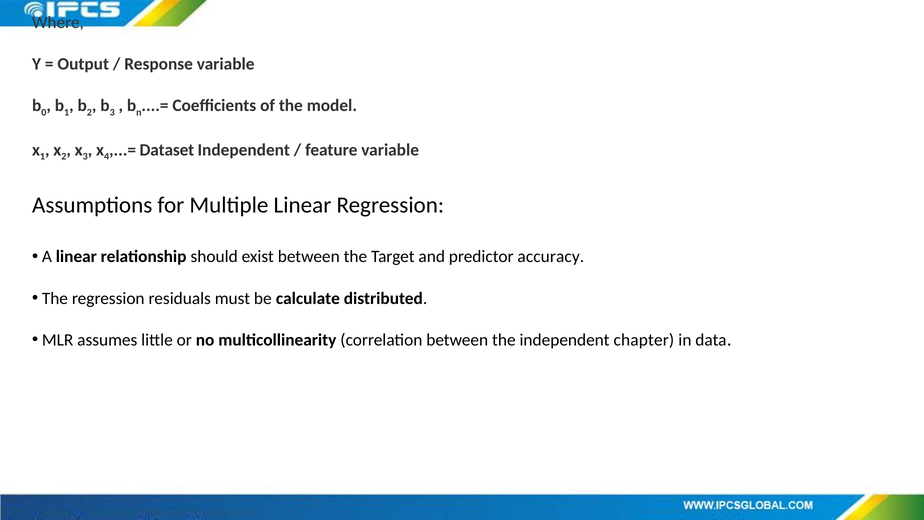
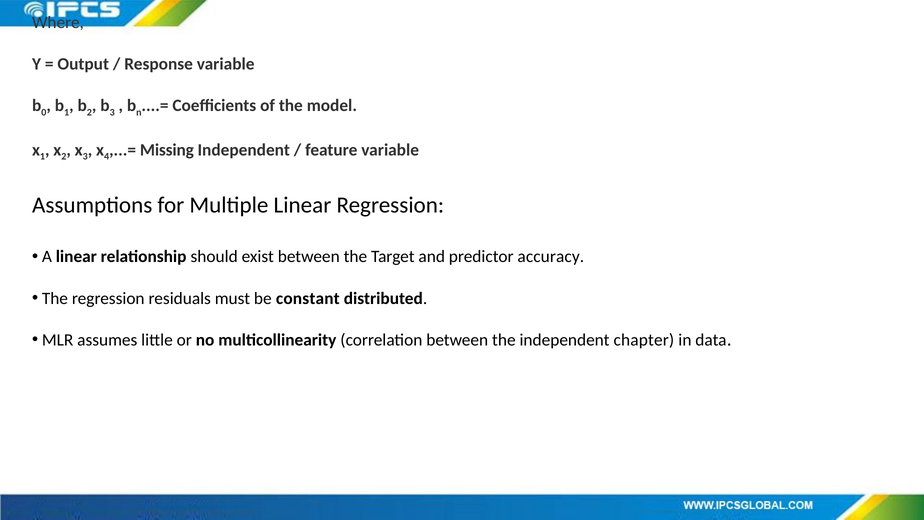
Dataset: Dataset -> Missing (167, 150)
calculate: calculate -> constant (308, 298)
